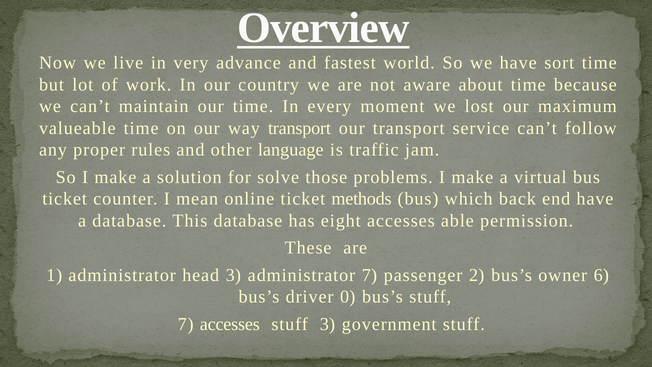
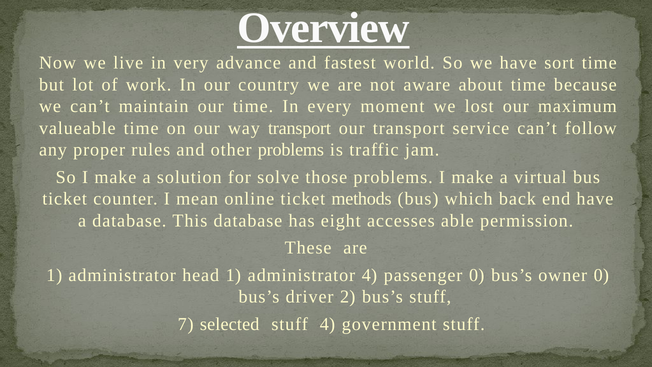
other language: language -> problems (291, 150)
head 3: 3 -> 1 (233, 275)
administrator 7: 7 -> 4 (369, 275)
passenger 2: 2 -> 0 (477, 275)
owner 6: 6 -> 0 (601, 275)
0: 0 -> 2 (348, 297)
7 accesses: accesses -> selected (230, 324)
stuff 3: 3 -> 4 (327, 324)
